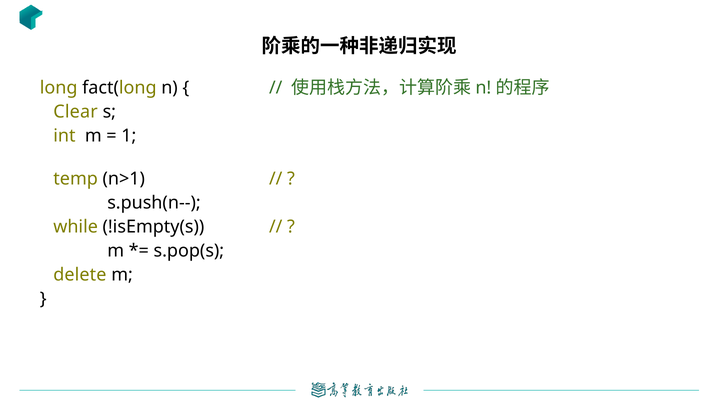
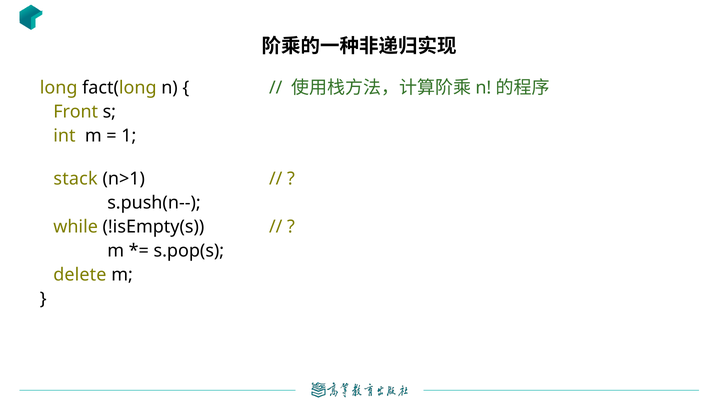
Clear: Clear -> Front (76, 111)
temp: temp -> stack (76, 179)
